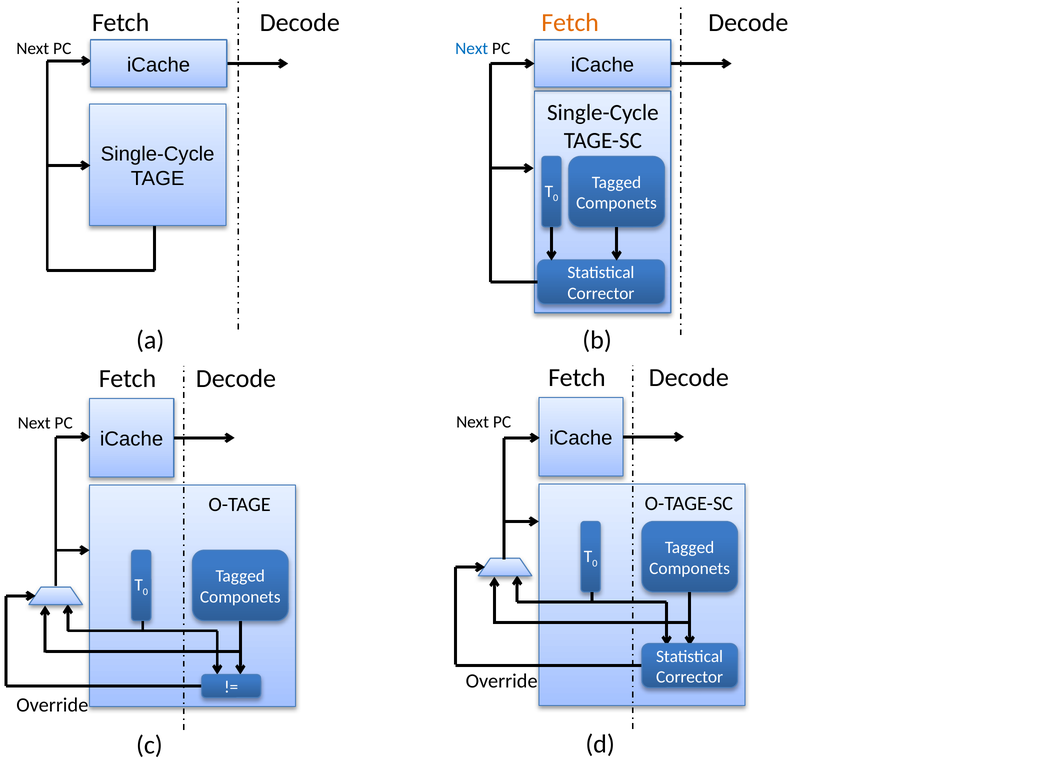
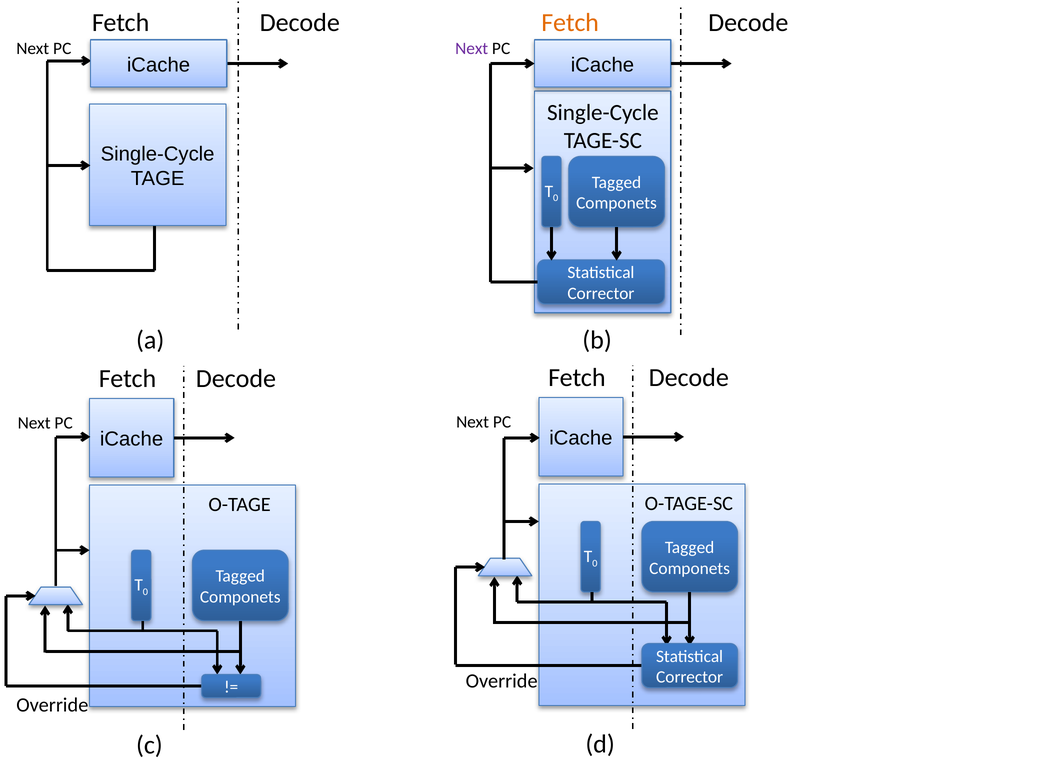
Next colour: blue -> purple (472, 49)
